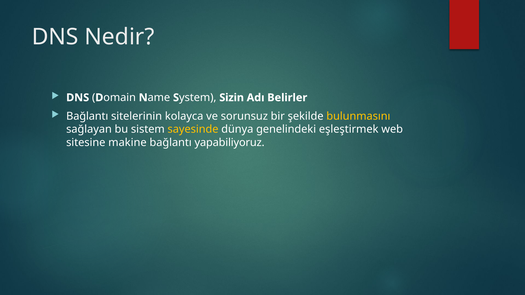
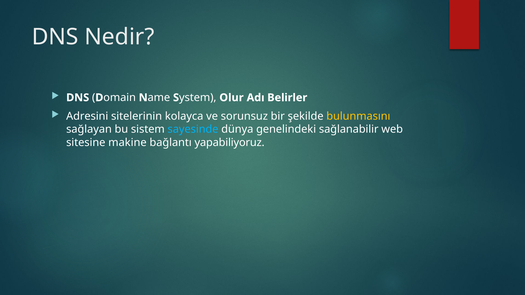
Sizin: Sizin -> Olur (232, 98)
Bağlantı: Bağlantı -> Adresini (87, 116)
sayesinde colour: yellow -> light blue (193, 129)
eşleştirmek: eşleştirmek -> sağlanabilir (349, 129)
